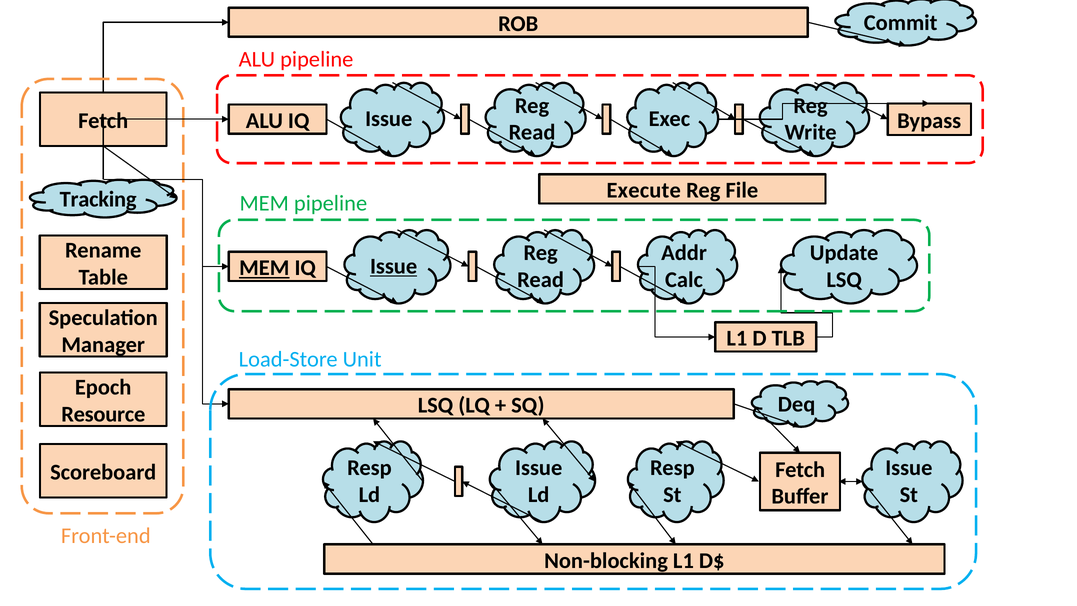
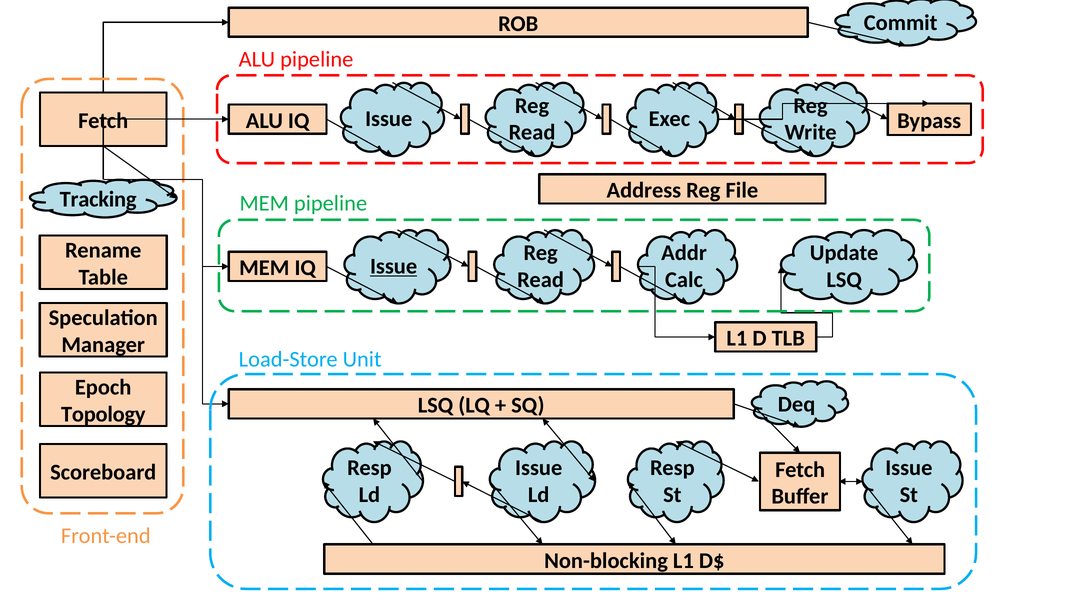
Execute: Execute -> Address (644, 190)
MEM underline: present -> none (264, 268)
Resource: Resource -> Topology (103, 414)
